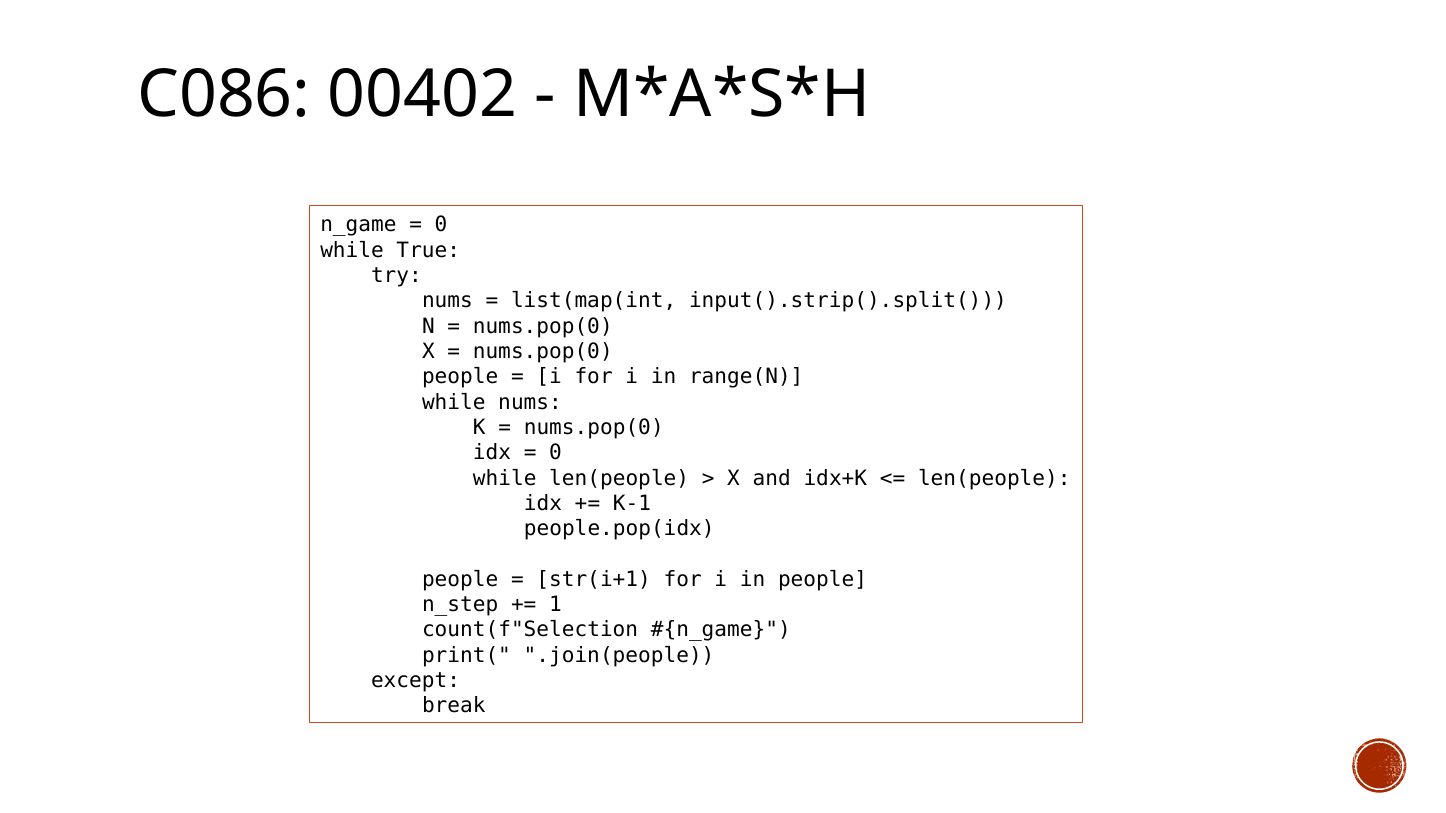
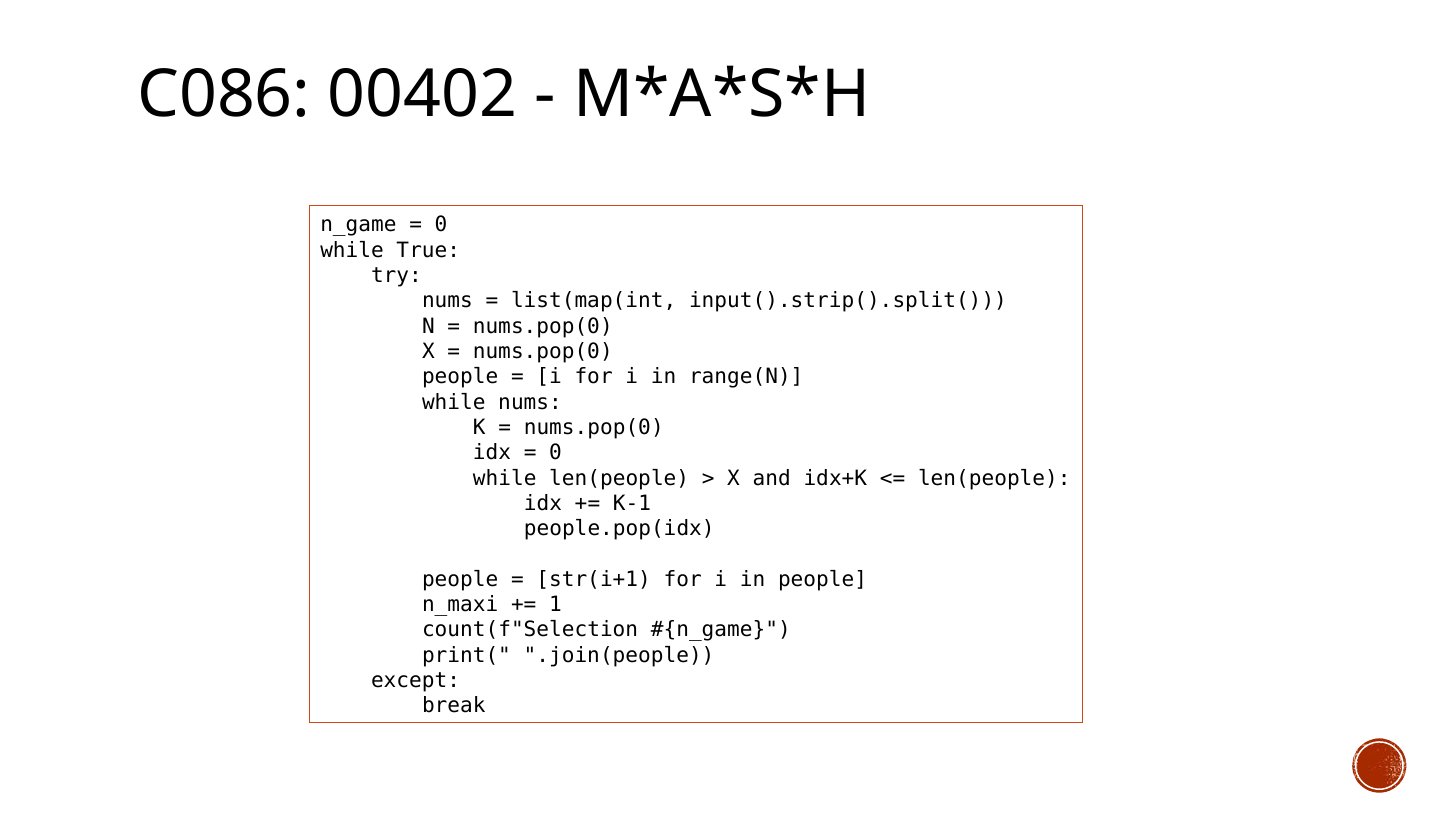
n_step: n_step -> n_maxi (460, 605)
